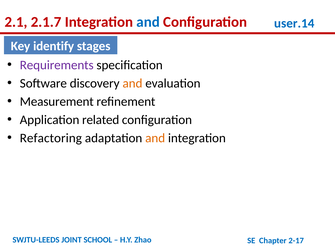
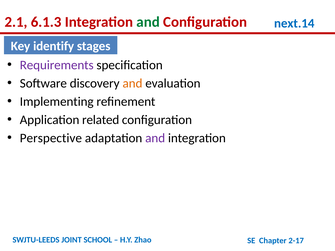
2.1.7: 2.1.7 -> 6.1.3 (46, 22)
and colour: blue -> green (148, 22)
user.14: user.14 -> next.14 (294, 23)
Measurement: Measurement -> Implementing (57, 102)
Refactoring: Refactoring -> Perspective (51, 138)
and colour: orange -> purple (155, 138)
